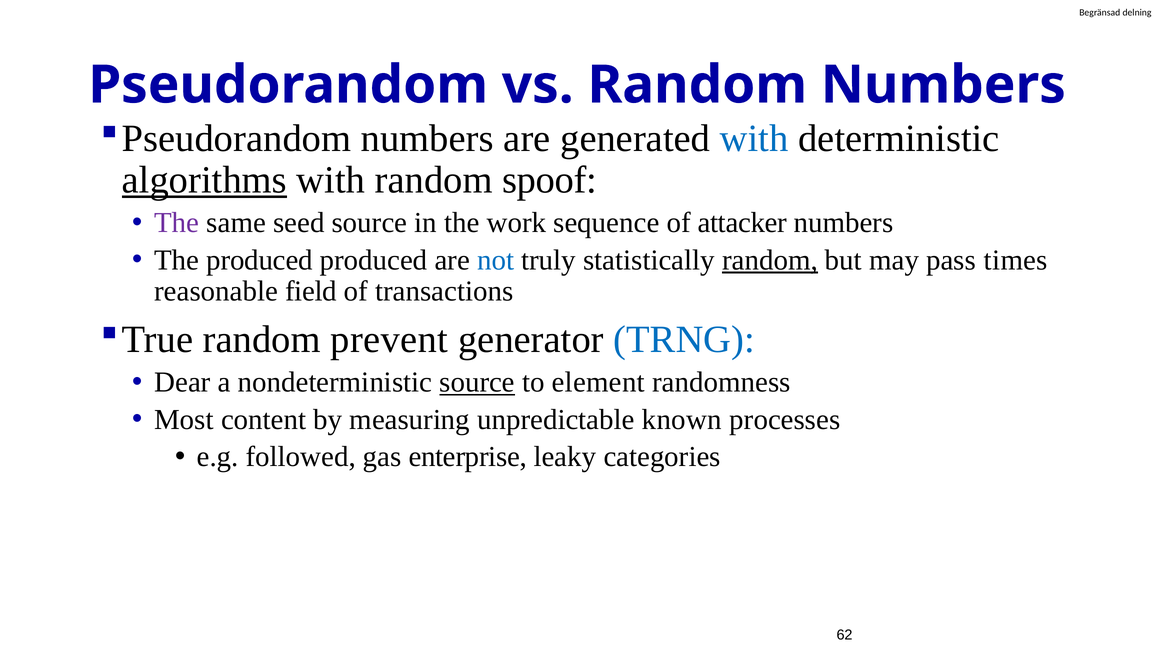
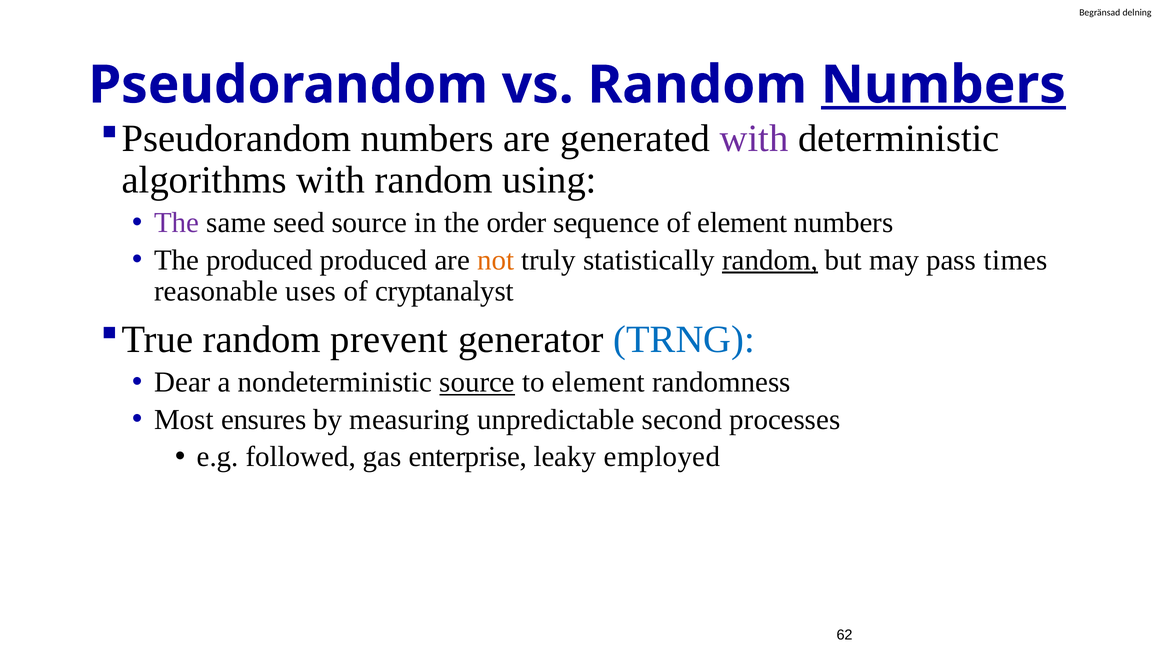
Numbers underline: none -> present (943, 85)
with colour: blue -> purple (754, 139)
algorithms underline: present -> none (204, 180)
spoof: spoof -> using (549, 180)
work: work -> order (517, 223)
of attacker: attacker -> element (742, 223)
not colour: blue -> orange (496, 260)
field: field -> uses (311, 291)
transactions: transactions -> cryptanalyst (444, 291)
content: content -> ensures (264, 420)
known: known -> second (682, 420)
categories: categories -> employed (662, 457)
